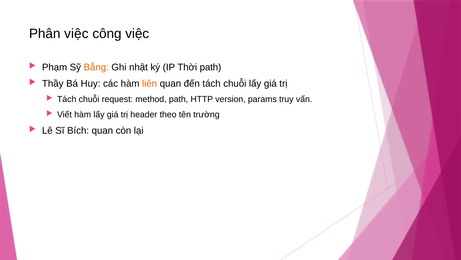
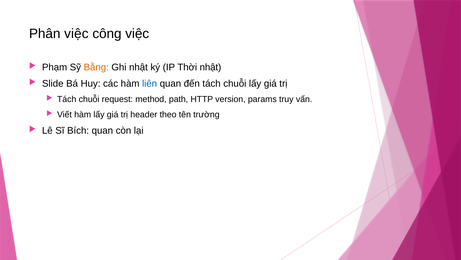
Thời path: path -> nhật (210, 67)
Thầy: Thầy -> Slide (53, 83)
liên colour: orange -> blue (150, 83)
